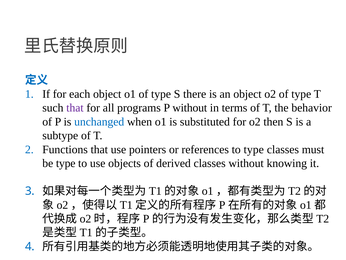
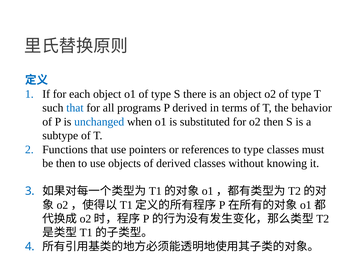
that colour: purple -> blue (75, 108)
P without: without -> derived (190, 108)
be type: type -> then (66, 163)
